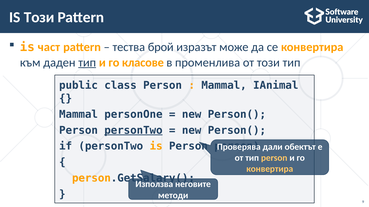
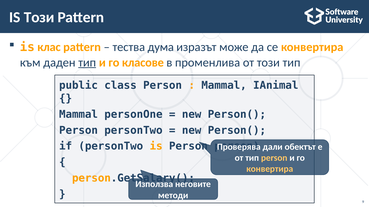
част: част -> клас (49, 47)
брой: брой -> дума (161, 47)
personTwo underline: present -> none (133, 131)
